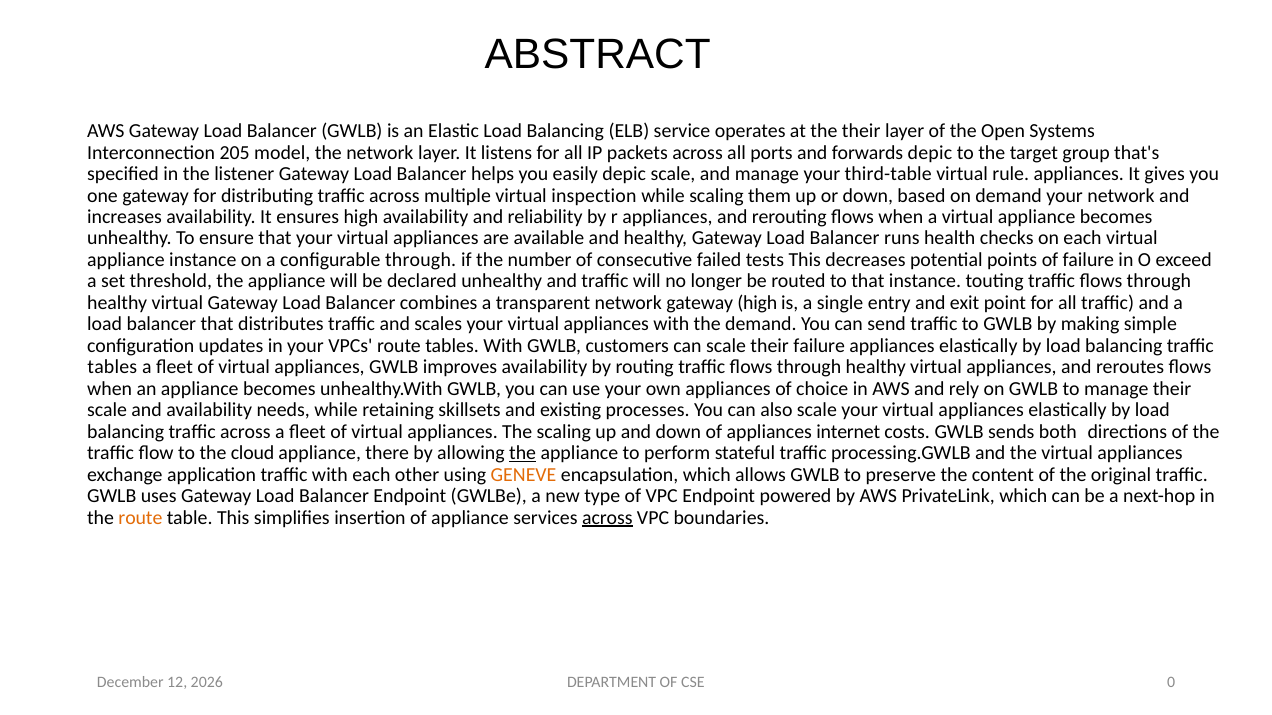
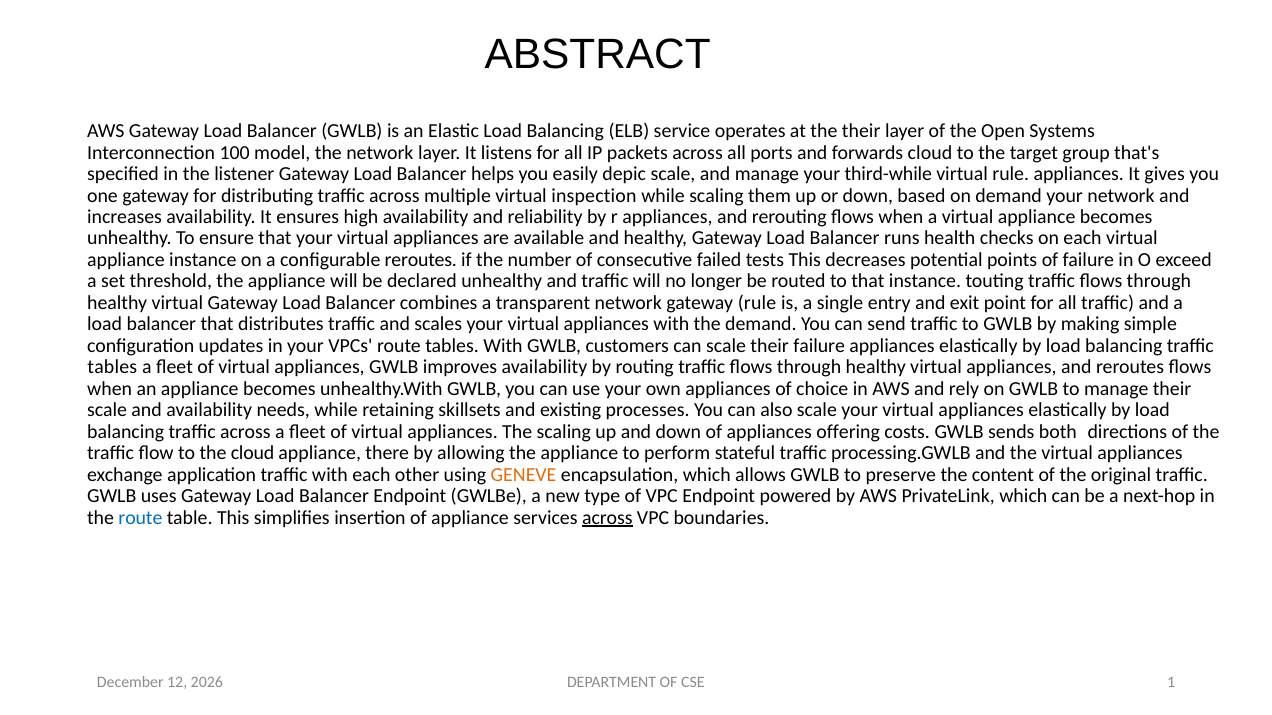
205: 205 -> 100 (235, 153)
forwards depic: depic -> cloud (930, 153)
third-table: third-table -> third-while (888, 174)
configurable through: through -> reroutes (421, 260)
gateway high: high -> rule (757, 303)
internet: internet -> offering (848, 432)
the underline: present -> none (523, 453)
route colour: orange -> blue (140, 518)
0: 0 -> 1 (1171, 683)
